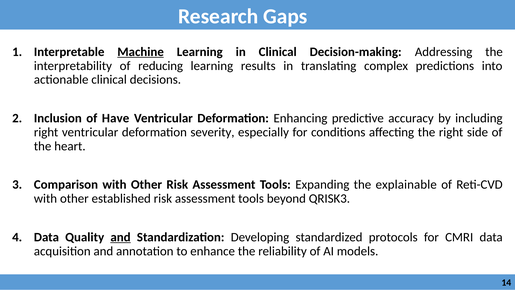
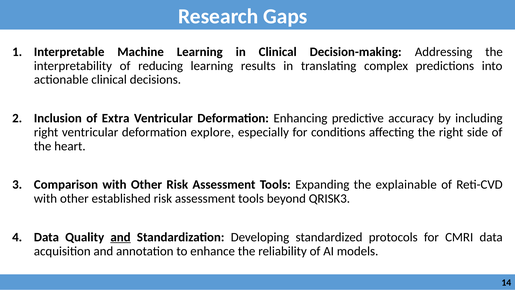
Machine underline: present -> none (141, 52)
Have: Have -> Extra (116, 118)
severity: severity -> explore (212, 132)
